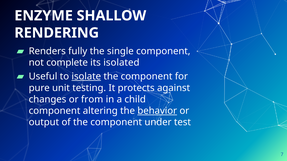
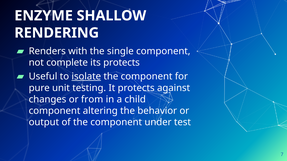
fully: fully -> with (78, 51)
its isolated: isolated -> protects (122, 63)
behavior underline: present -> none (157, 111)
